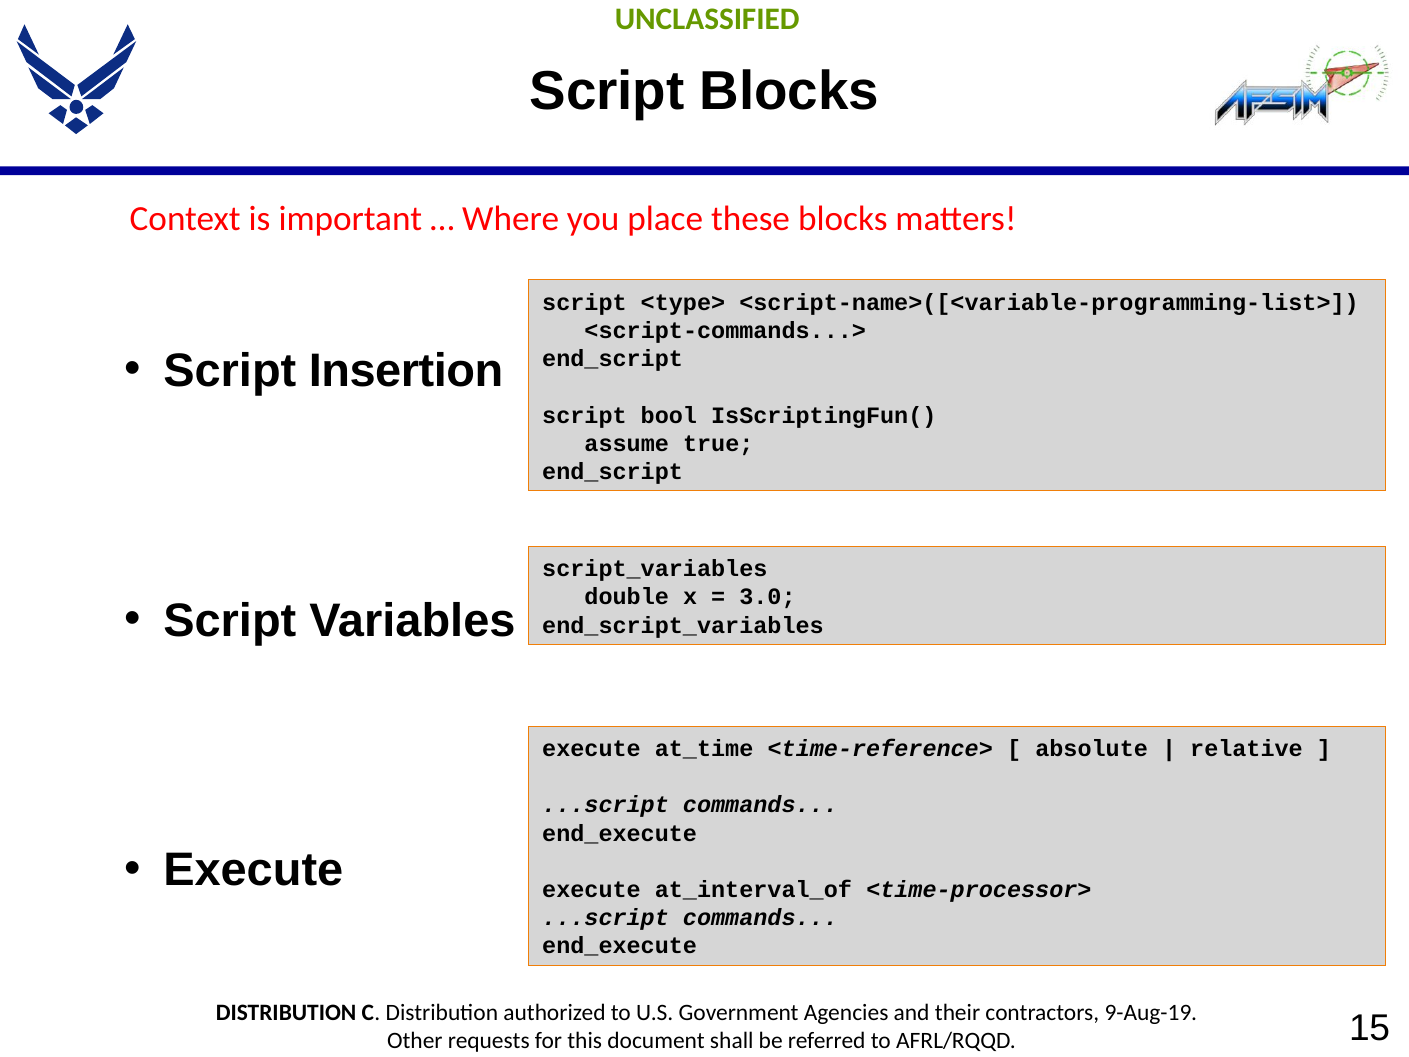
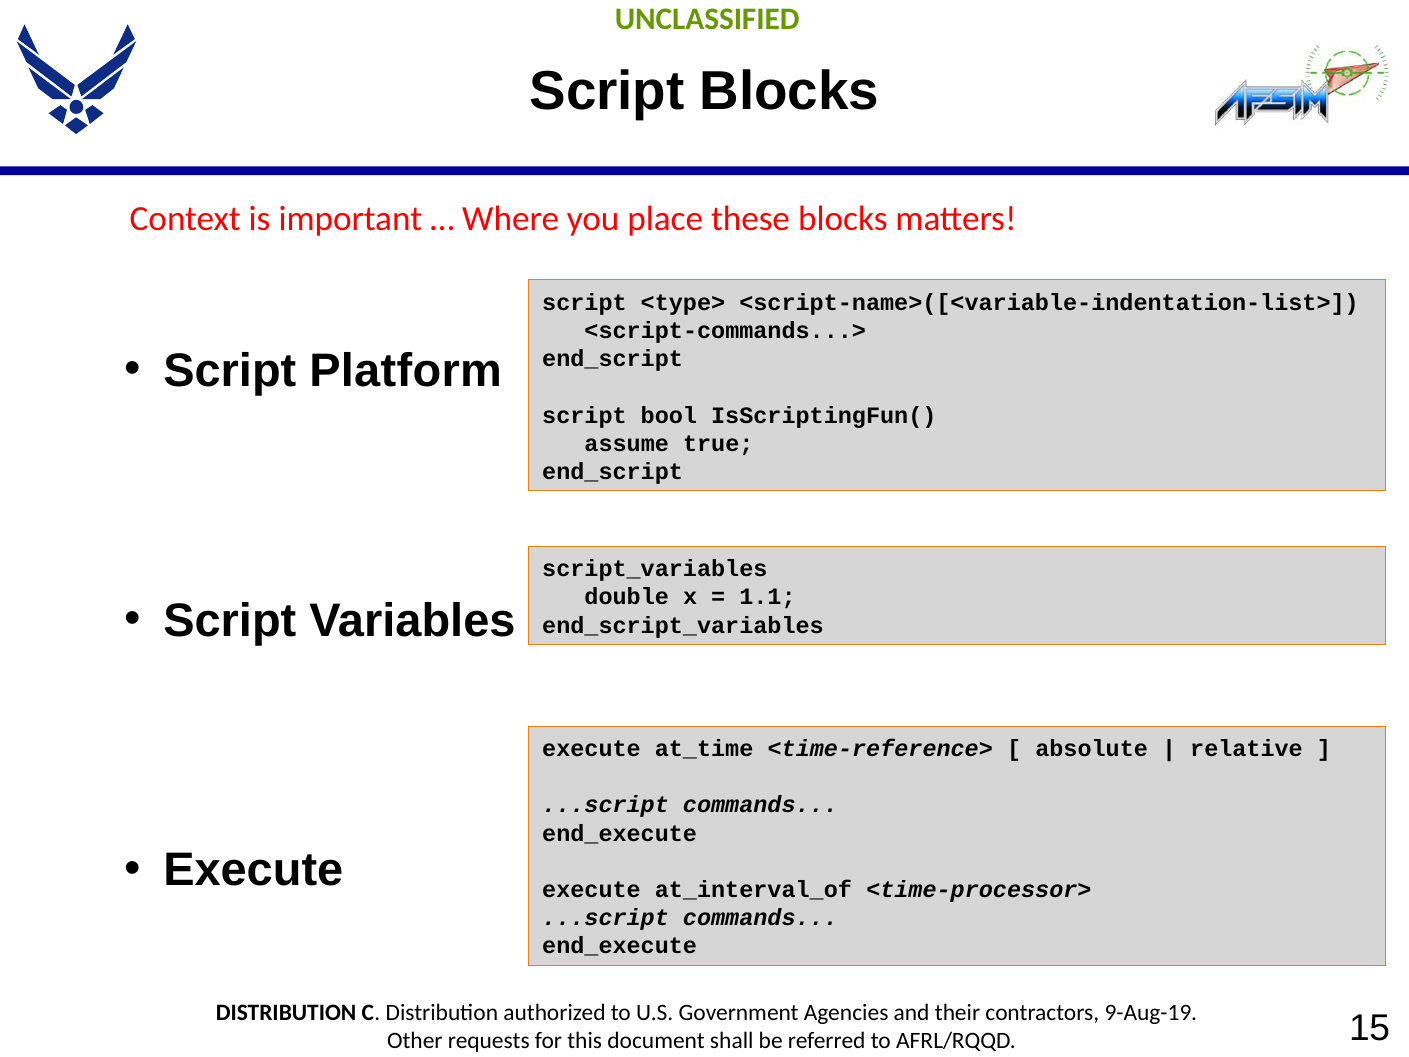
<script-name>([<variable-programming-list>: <script-name>([<variable-programming-list> -> <script-name>([<variable-indentation-list> (1049, 302)
Insertion: Insertion -> Platform (406, 371)
3.0: 3.0 -> 1.1 (767, 597)
